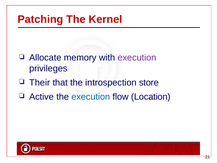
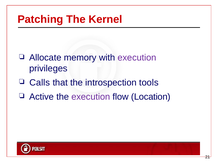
Their: Their -> Calls (40, 83)
store: store -> tools (149, 83)
execution colour: blue -> purple (91, 97)
